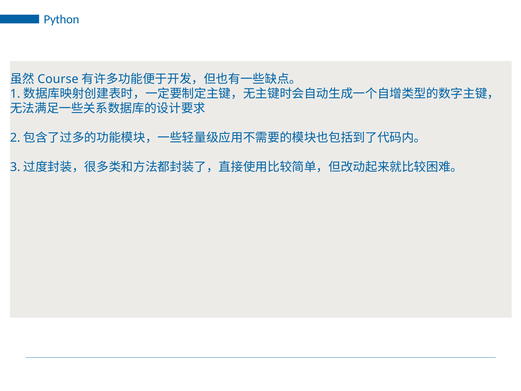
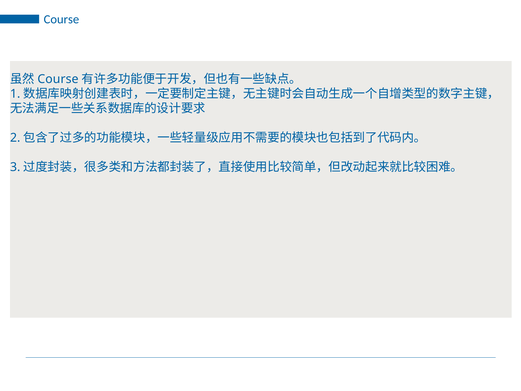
Python: Python -> Course (61, 19)
